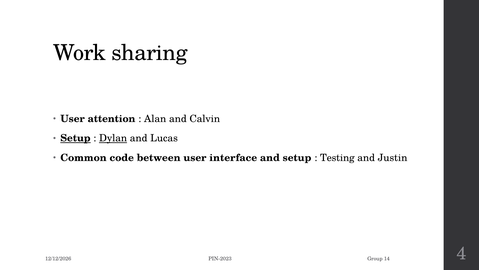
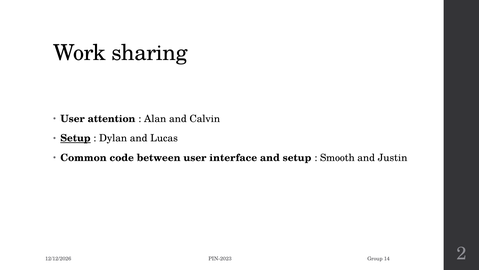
Dylan underline: present -> none (113, 138)
Testing: Testing -> Smooth (337, 157)
4: 4 -> 2 (462, 253)
